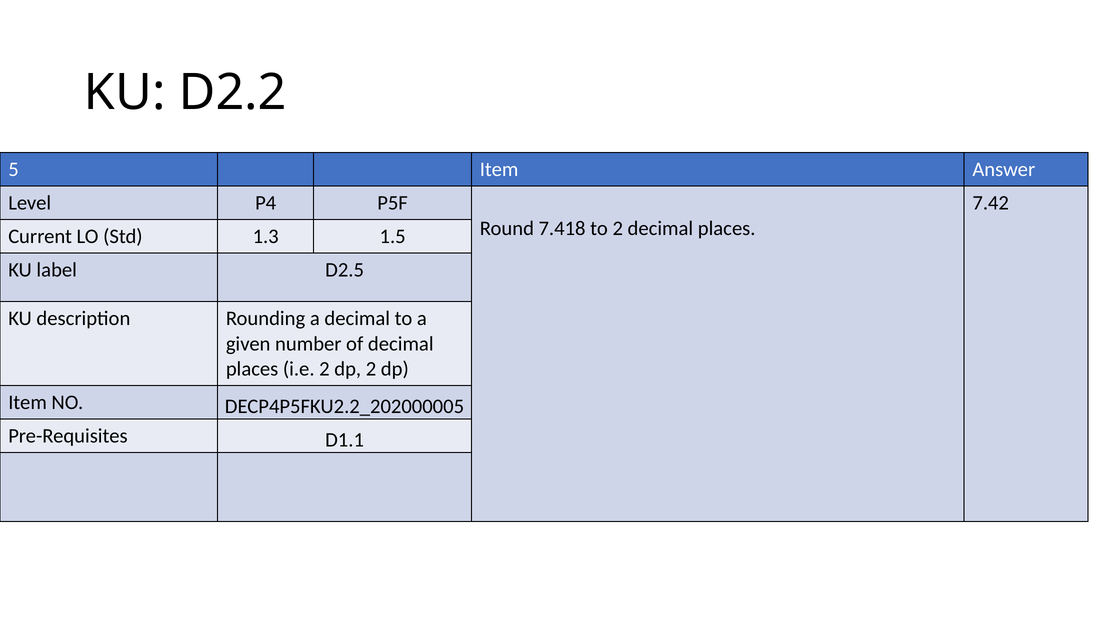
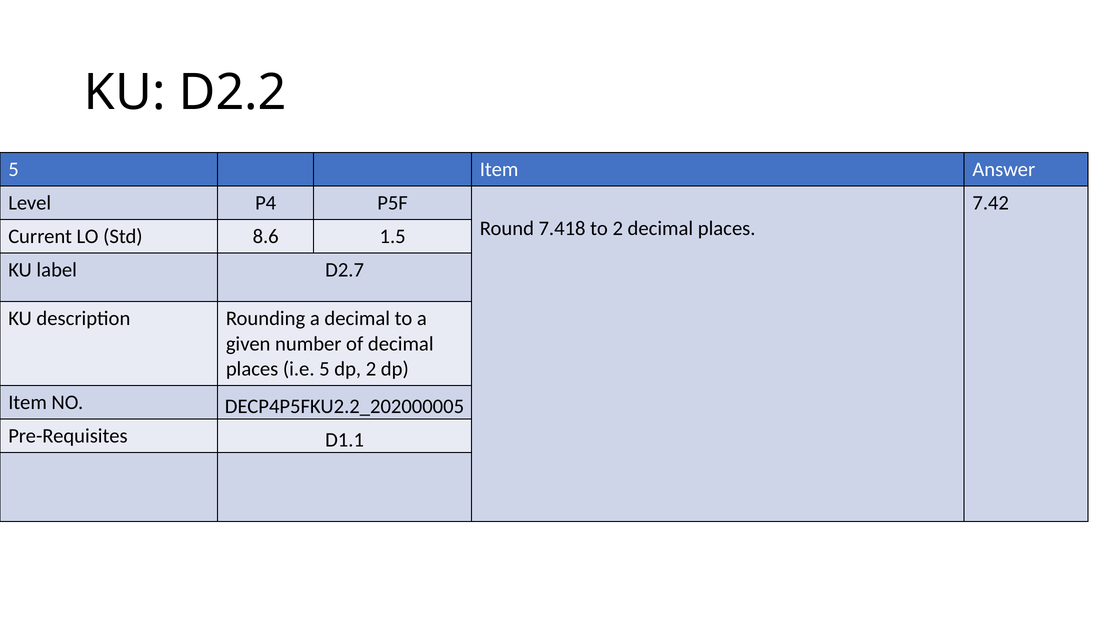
1.3: 1.3 -> 8.6 (266, 237)
D2.5: D2.5 -> D2.7 (345, 270)
i.e 2: 2 -> 5 (324, 369)
